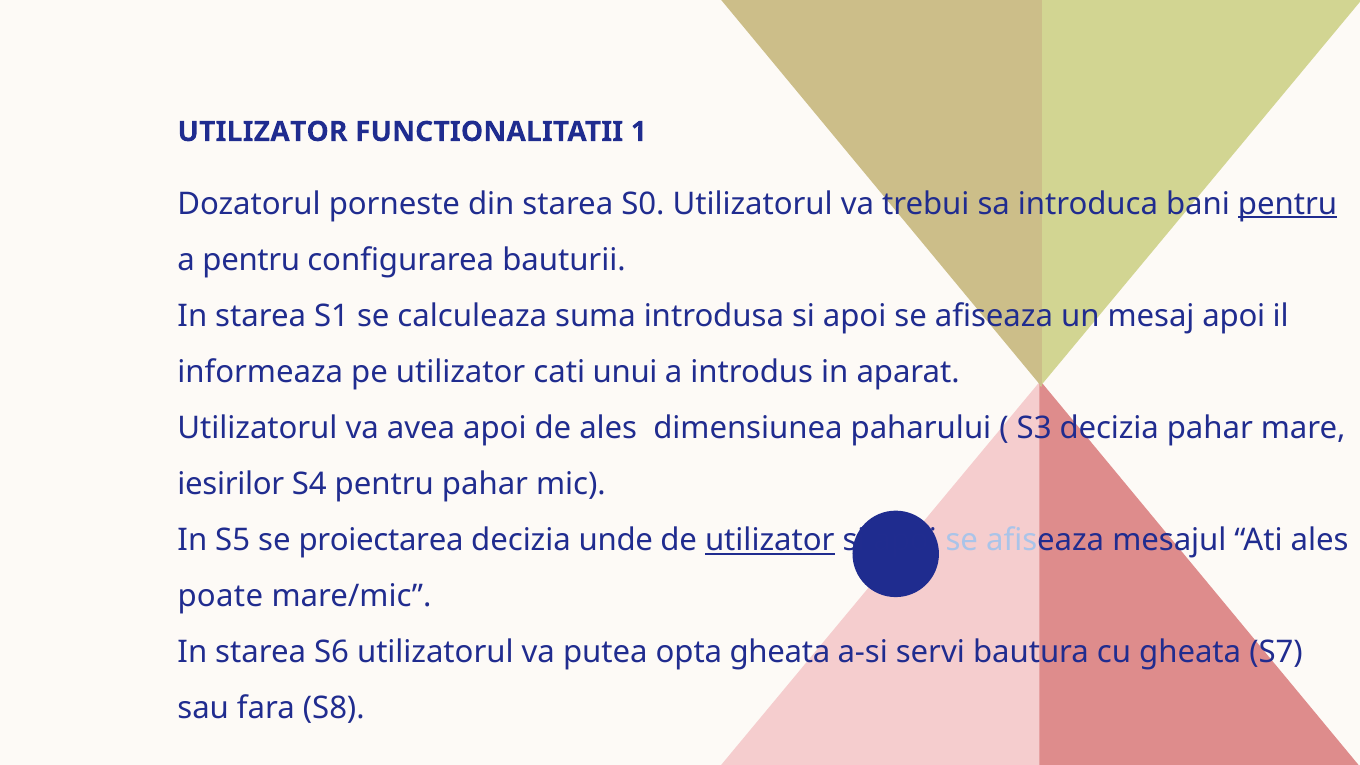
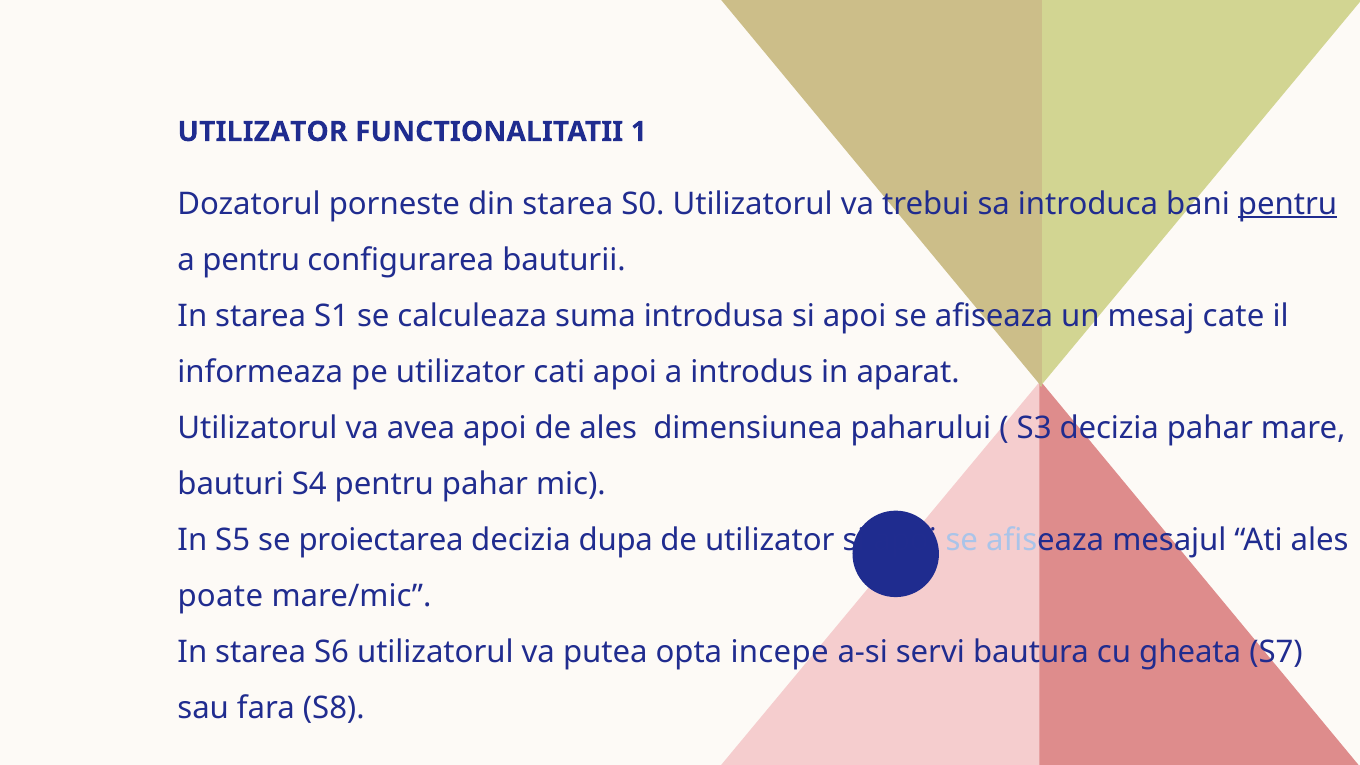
mesaj apoi: apoi -> cate (1234, 316)
cati unui: unui -> apoi (625, 372)
iesirilor: iesirilor -> bauturi (231, 484)
unde: unde -> dupa (616, 540)
utilizator underline: present -> none (770, 540)
opta gheata: gheata -> incepe (780, 652)
